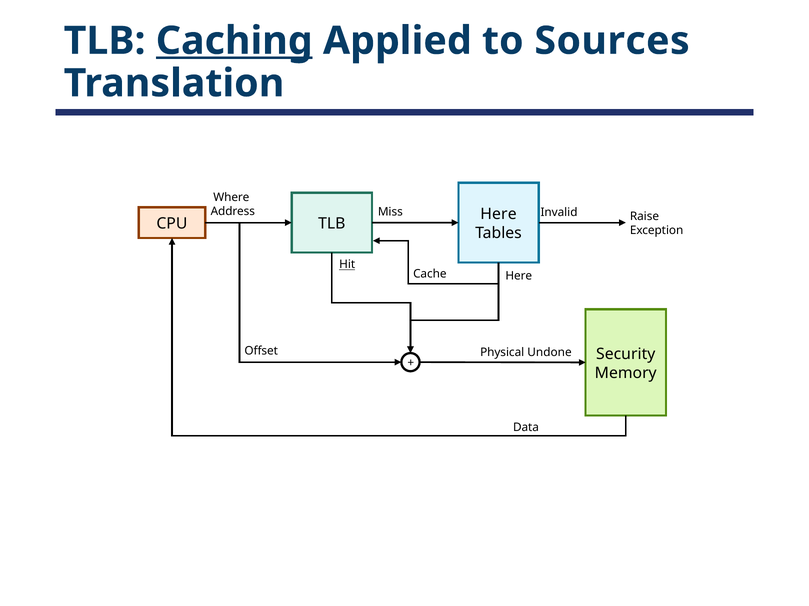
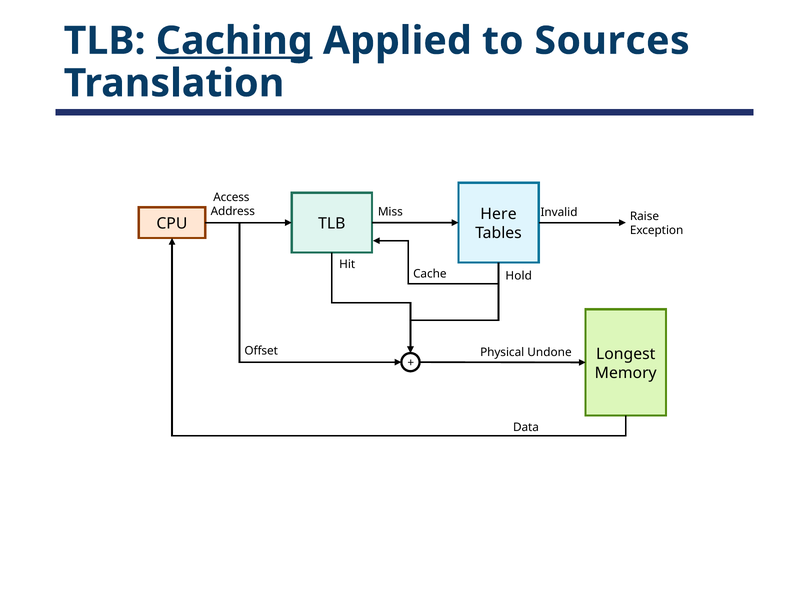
Where: Where -> Access (231, 198)
Hit underline: present -> none (347, 265)
Cache Here: Here -> Hold (519, 276)
Security: Security -> Longest (626, 354)
